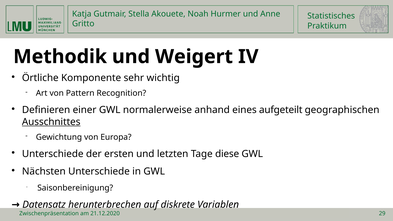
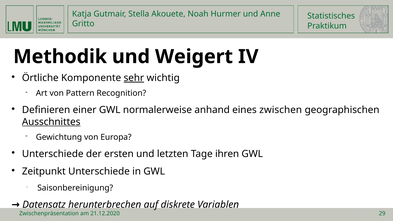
sehr underline: none -> present (134, 78)
aufgeteilt: aufgeteilt -> zwischen (281, 110)
diese: diese -> ihren (227, 154)
Nächsten: Nächsten -> Zeitpunkt (44, 171)
